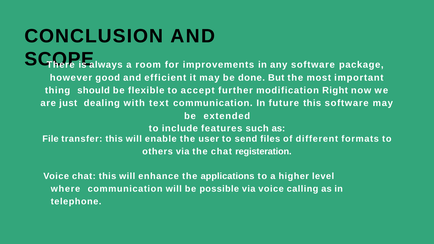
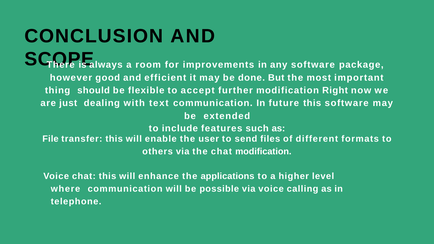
chat registeration: registeration -> modification (263, 152)
